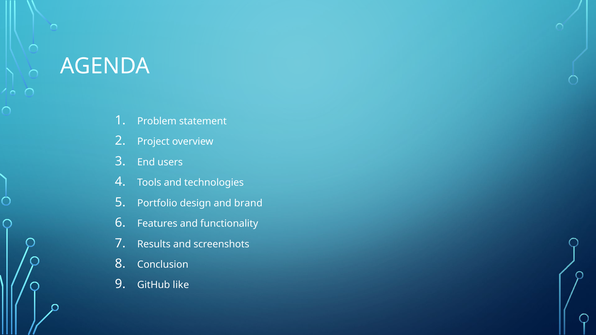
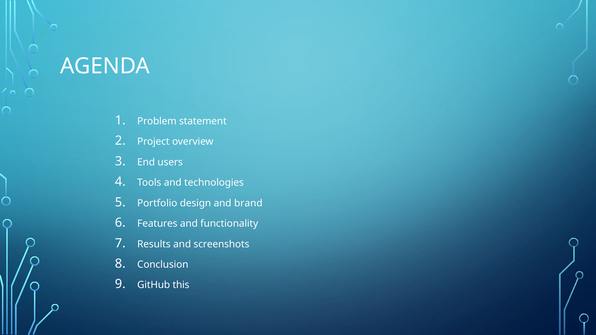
like: like -> this (181, 285)
